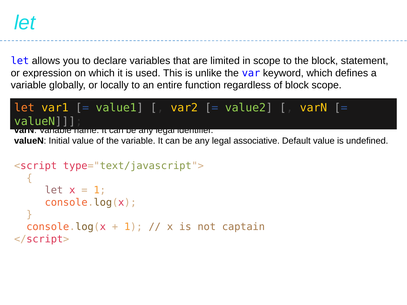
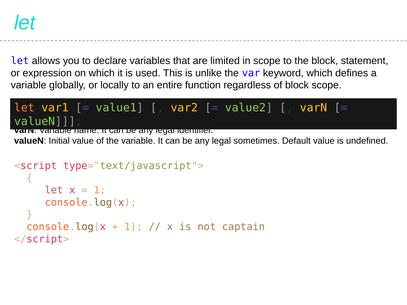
associative: associative -> sometimes (257, 141)
